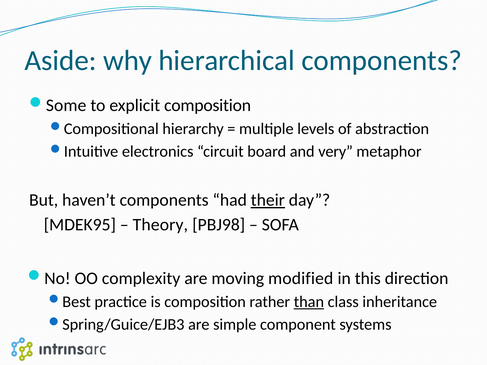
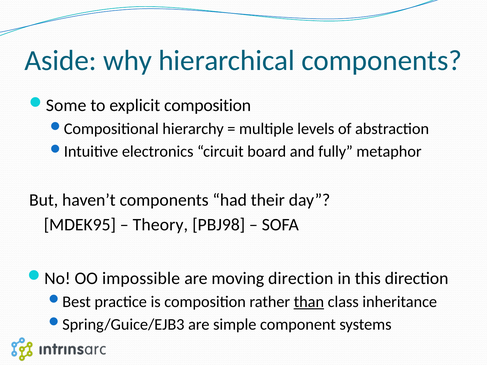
very: very -> fully (336, 152)
their underline: present -> none (268, 200)
complexity: complexity -> impossible (141, 278)
moving modified: modified -> direction (301, 278)
